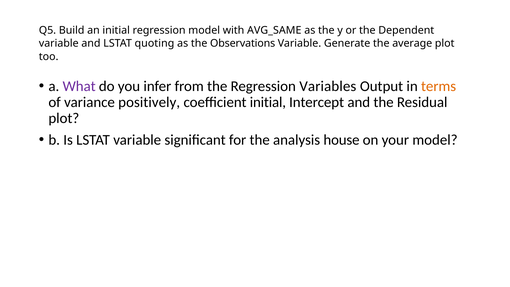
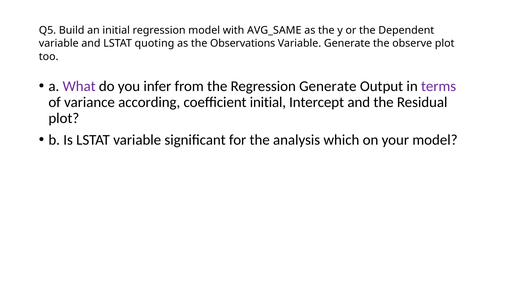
average: average -> observe (412, 43)
Regression Variables: Variables -> Generate (328, 86)
terms colour: orange -> purple (439, 86)
positively: positively -> according (149, 102)
house: house -> which (341, 140)
